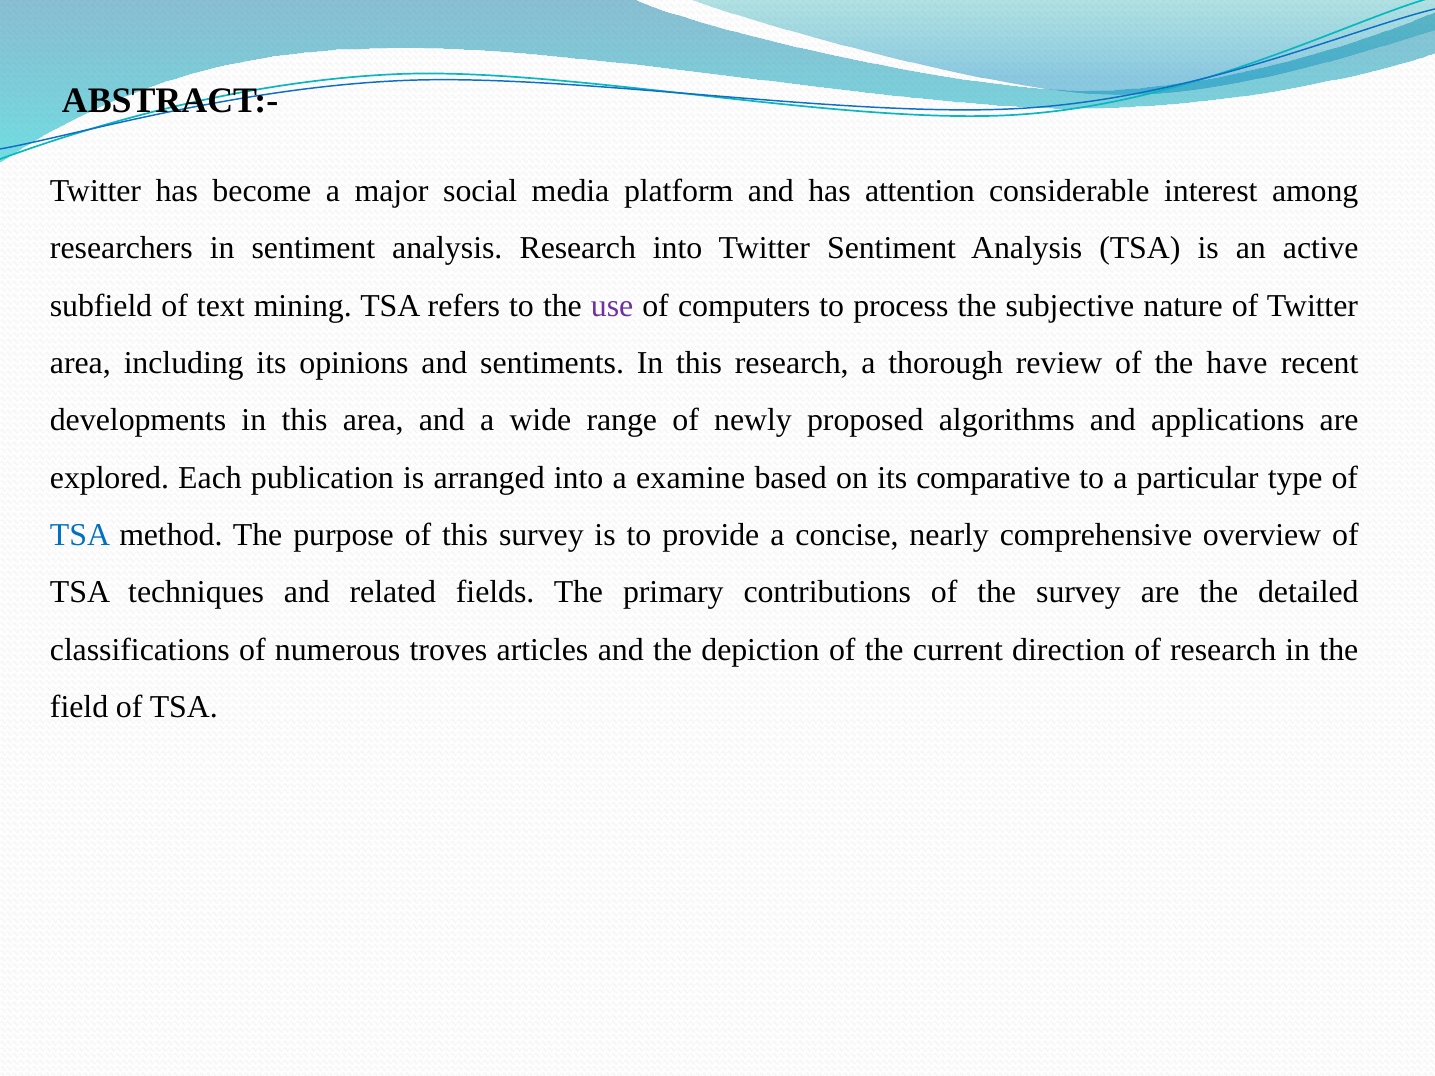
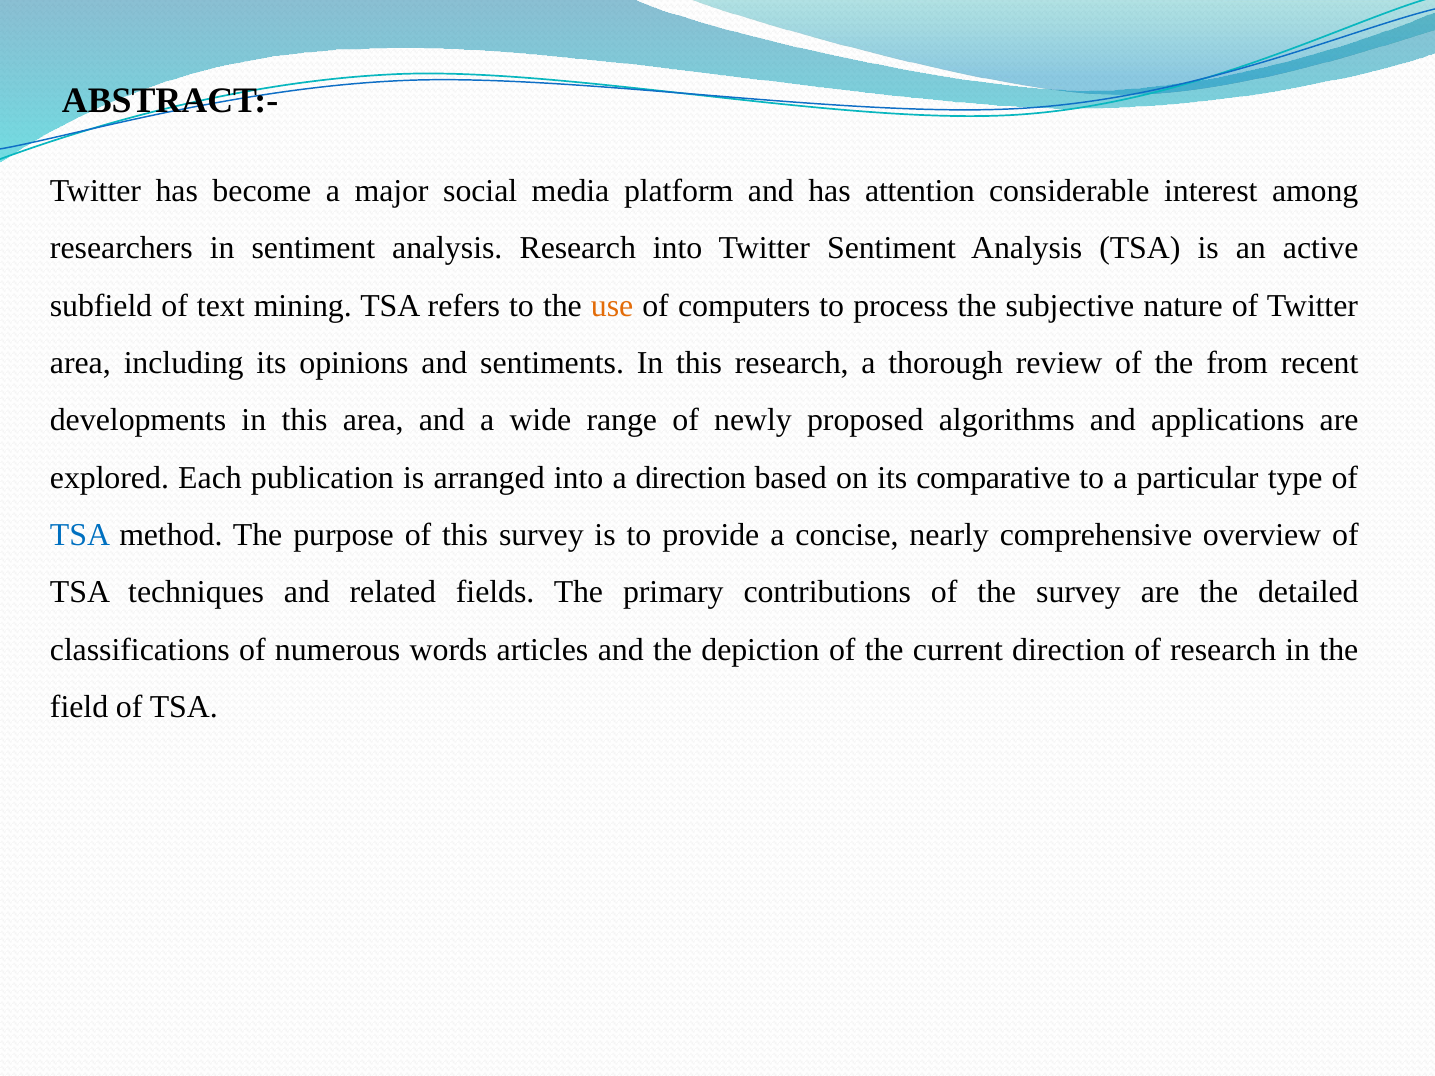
use colour: purple -> orange (612, 306)
have: have -> from (1237, 363)
a examine: examine -> direction (691, 478)
troves: troves -> words (449, 650)
